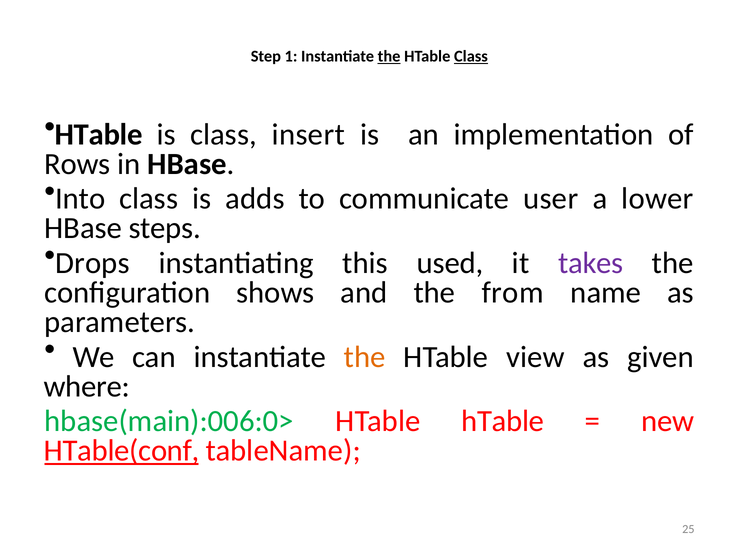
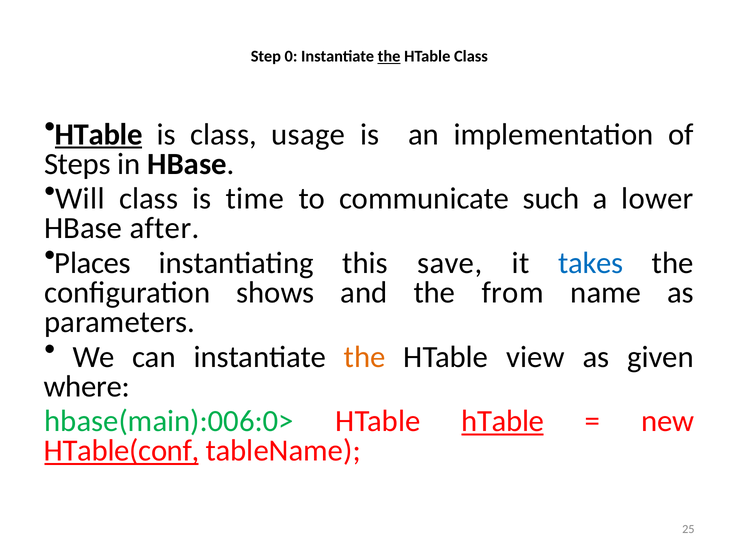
1: 1 -> 0 (291, 57)
Class underline: present -> none (471, 57)
HTable underline: none -> present (99, 134)
insert: insert -> usage (308, 134)
Rows: Rows -> Steps (77, 164)
Into: Into -> Will (80, 199)
adds: adds -> time (255, 199)
user: user -> such (551, 199)
steps: steps -> after (164, 228)
Drops: Drops -> Places (93, 263)
used: used -> save (450, 263)
takes colour: purple -> blue (591, 263)
hTable underline: none -> present (503, 421)
